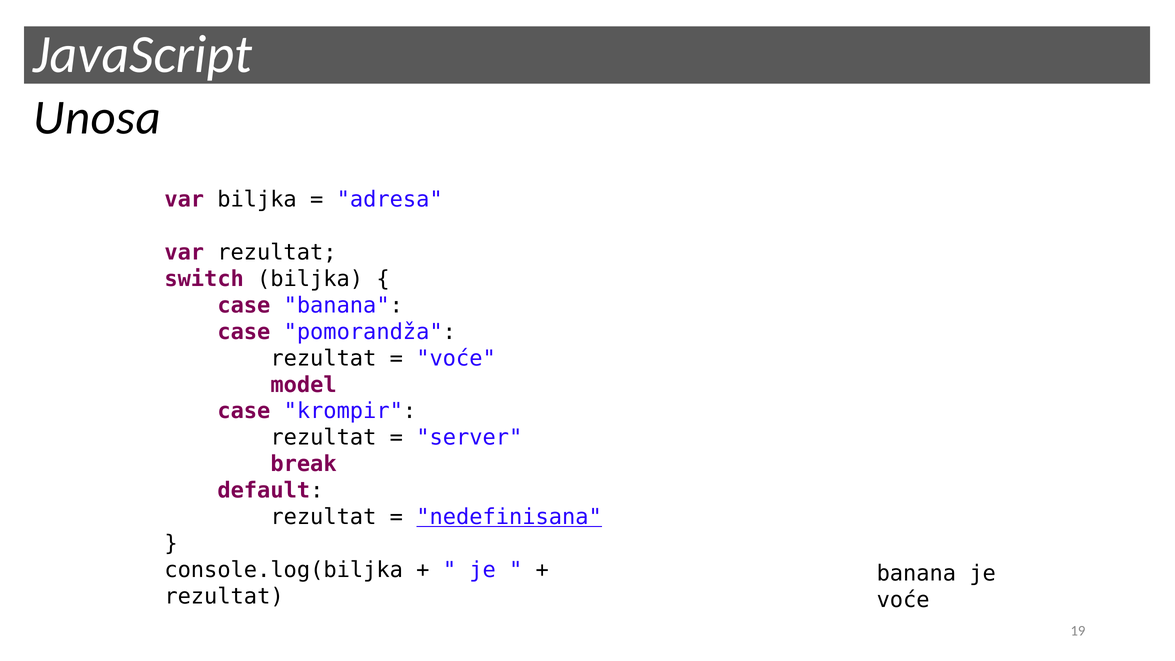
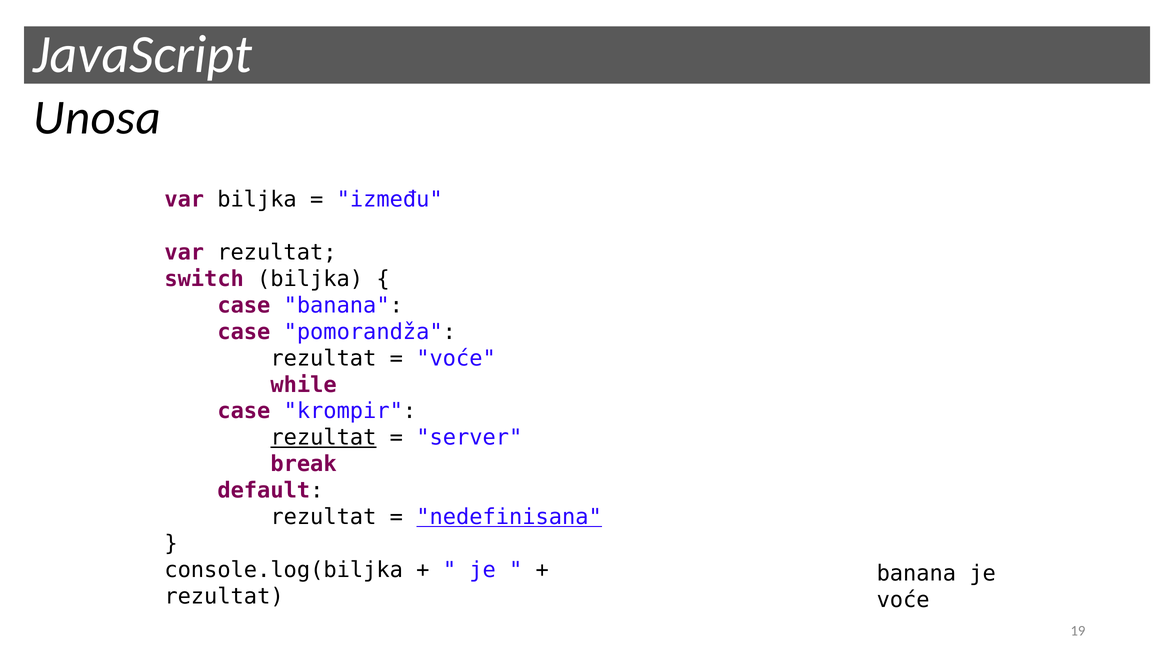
adresa: adresa -> između (390, 200)
model: model -> while (304, 385)
rezultat underline: none -> present (323, 438)
